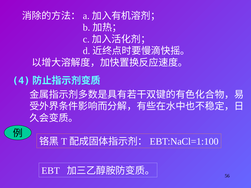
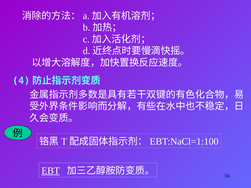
EBT underline: none -> present (51, 171)
